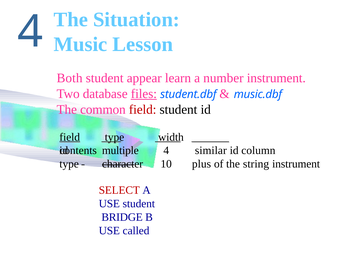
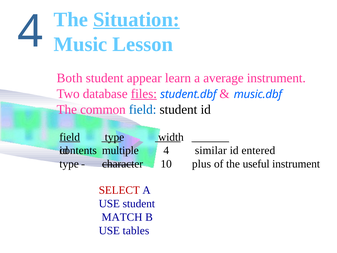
Situation underline: none -> present (136, 20)
number: number -> average (223, 78)
field colour: red -> blue (143, 109)
column: column -> entered (258, 150)
string: string -> useful (256, 164)
BRIDGE: BRIDGE -> MATCH (122, 217)
called: called -> tables (136, 230)
